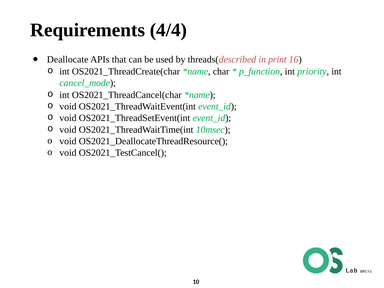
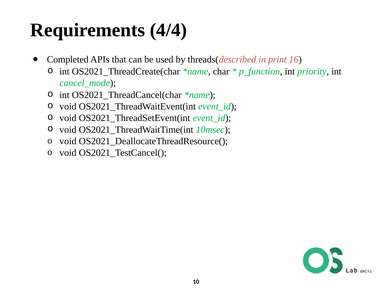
Deallocate: Deallocate -> Completed (68, 59)
